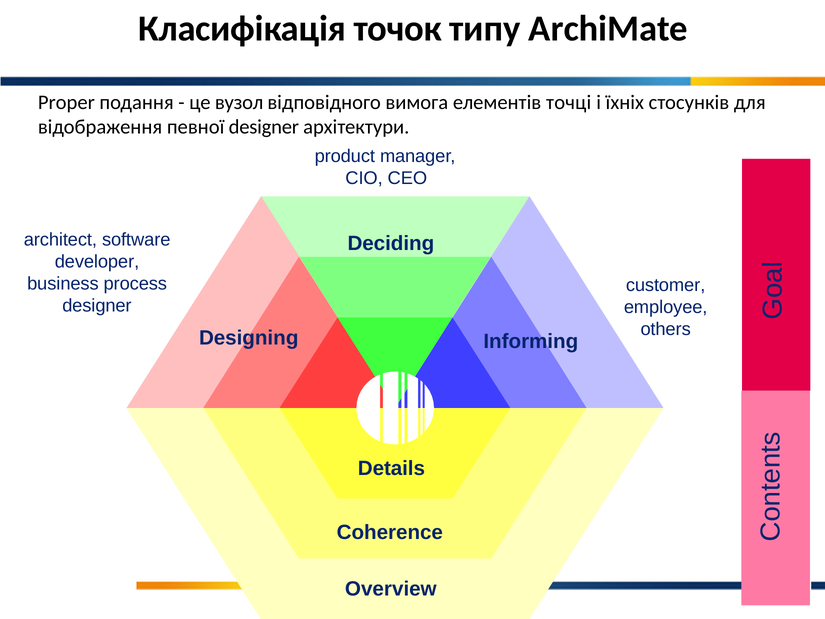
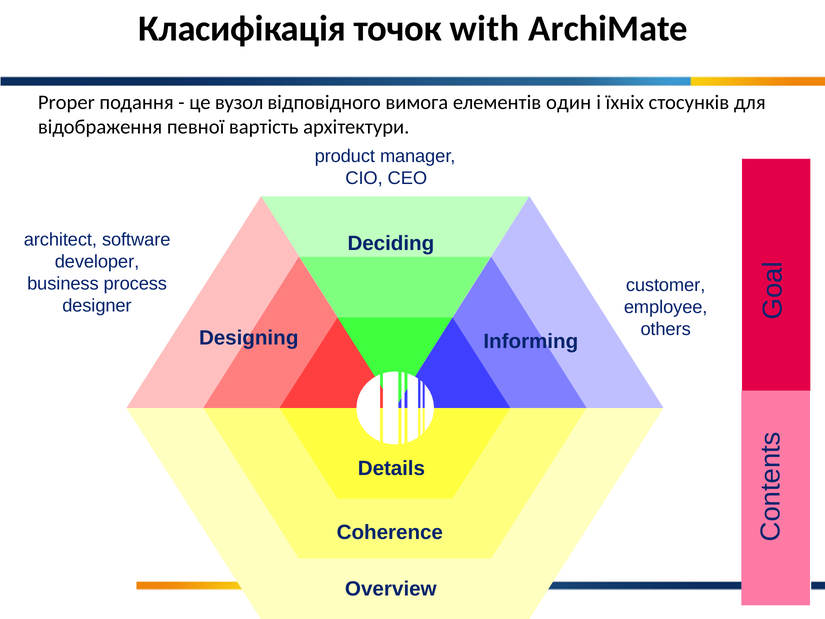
типу: типу -> with (485, 29)
точці: точці -> один (569, 102)
певної designer: designer -> вартість (264, 127)
